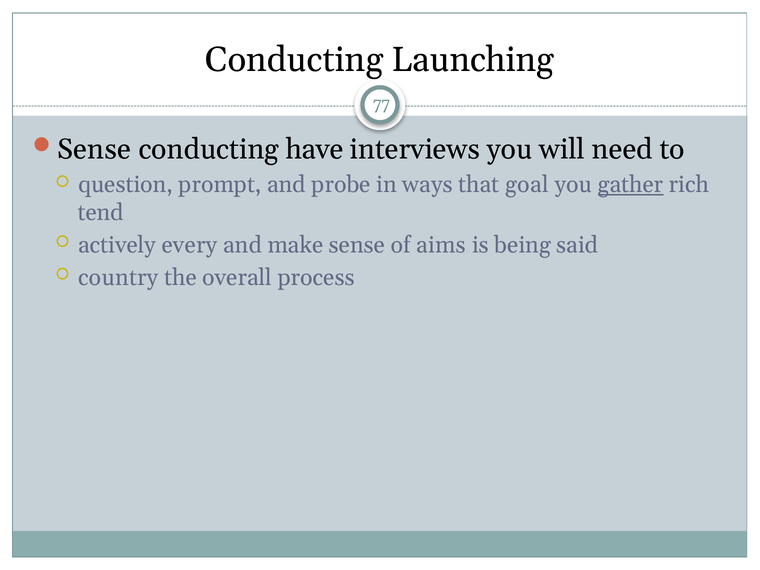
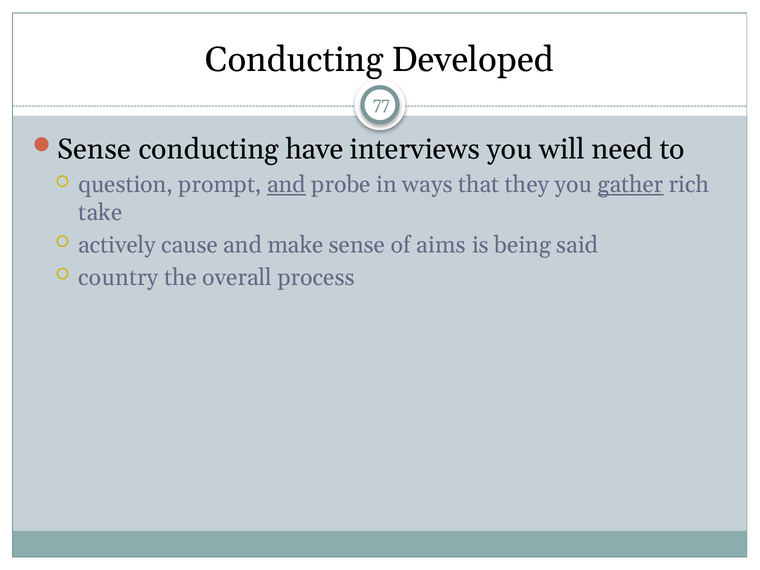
Launching: Launching -> Developed (473, 60)
and underline: none -> present (286, 185)
goal: goal -> they (527, 185)
tend: tend -> take (100, 213)
every: every -> cause (190, 245)
